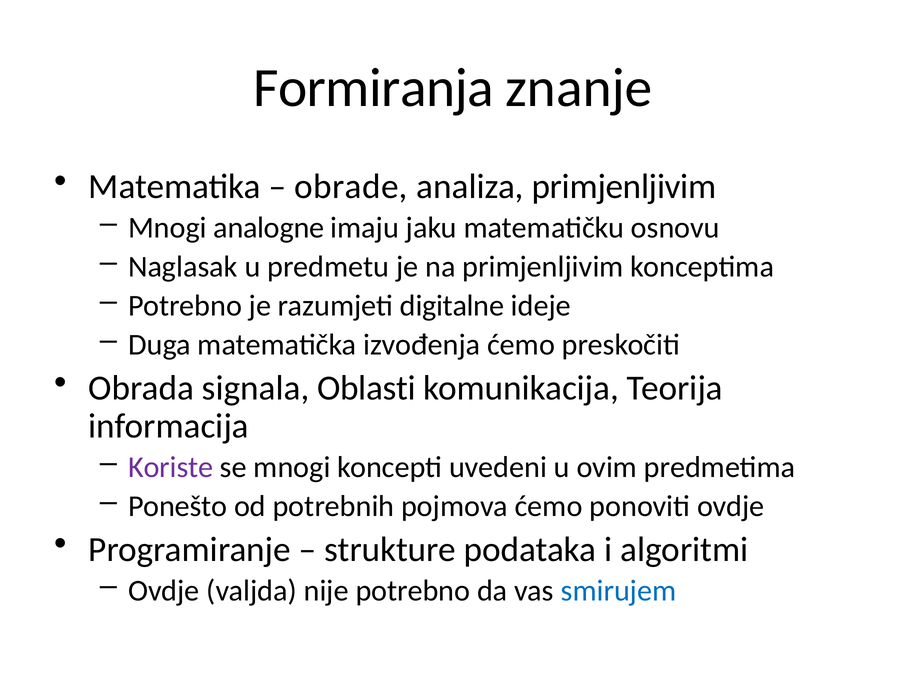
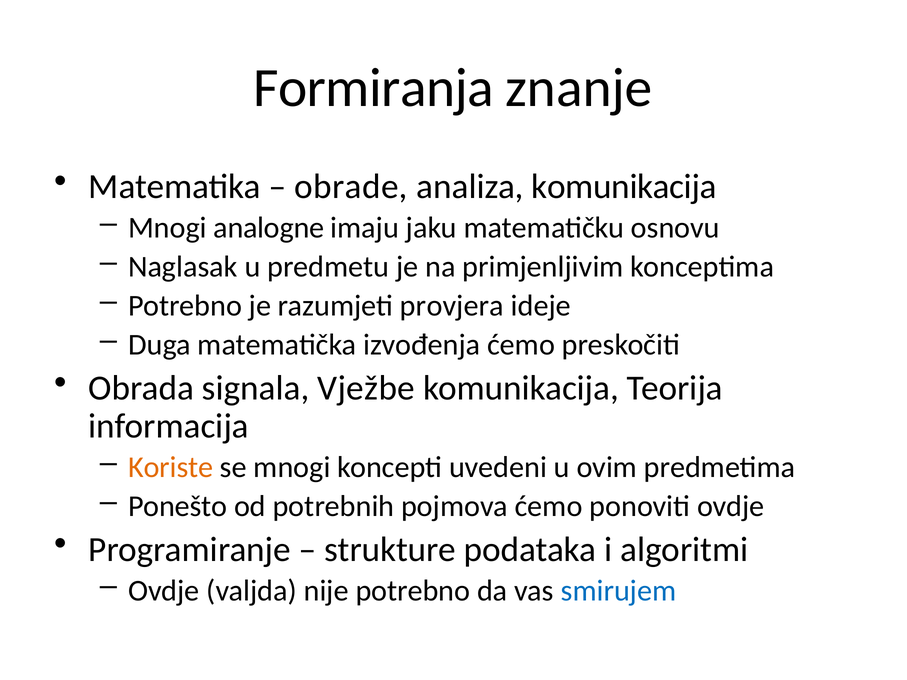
analiza primjenljivim: primjenljivim -> komunikacija (624, 187)
digitalne: digitalne -> provjera (452, 306)
Oblasti: Oblasti -> Vježbe (366, 388)
Koriste colour: purple -> orange (171, 467)
